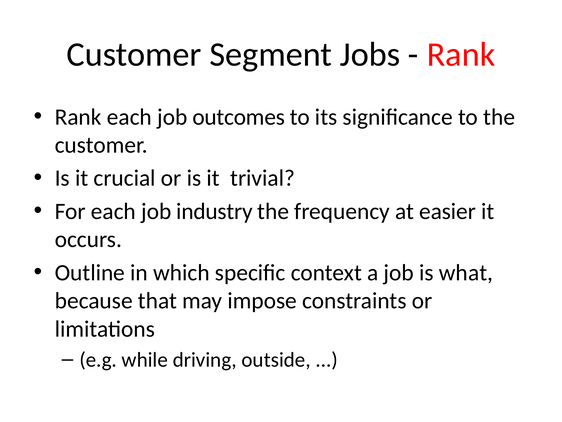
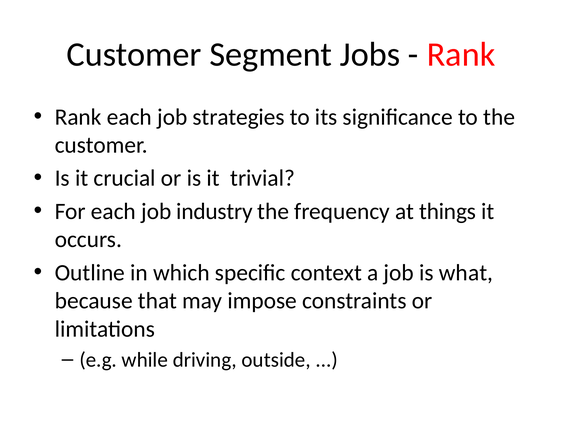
outcomes: outcomes -> strategies (239, 117)
easier: easier -> things (448, 211)
